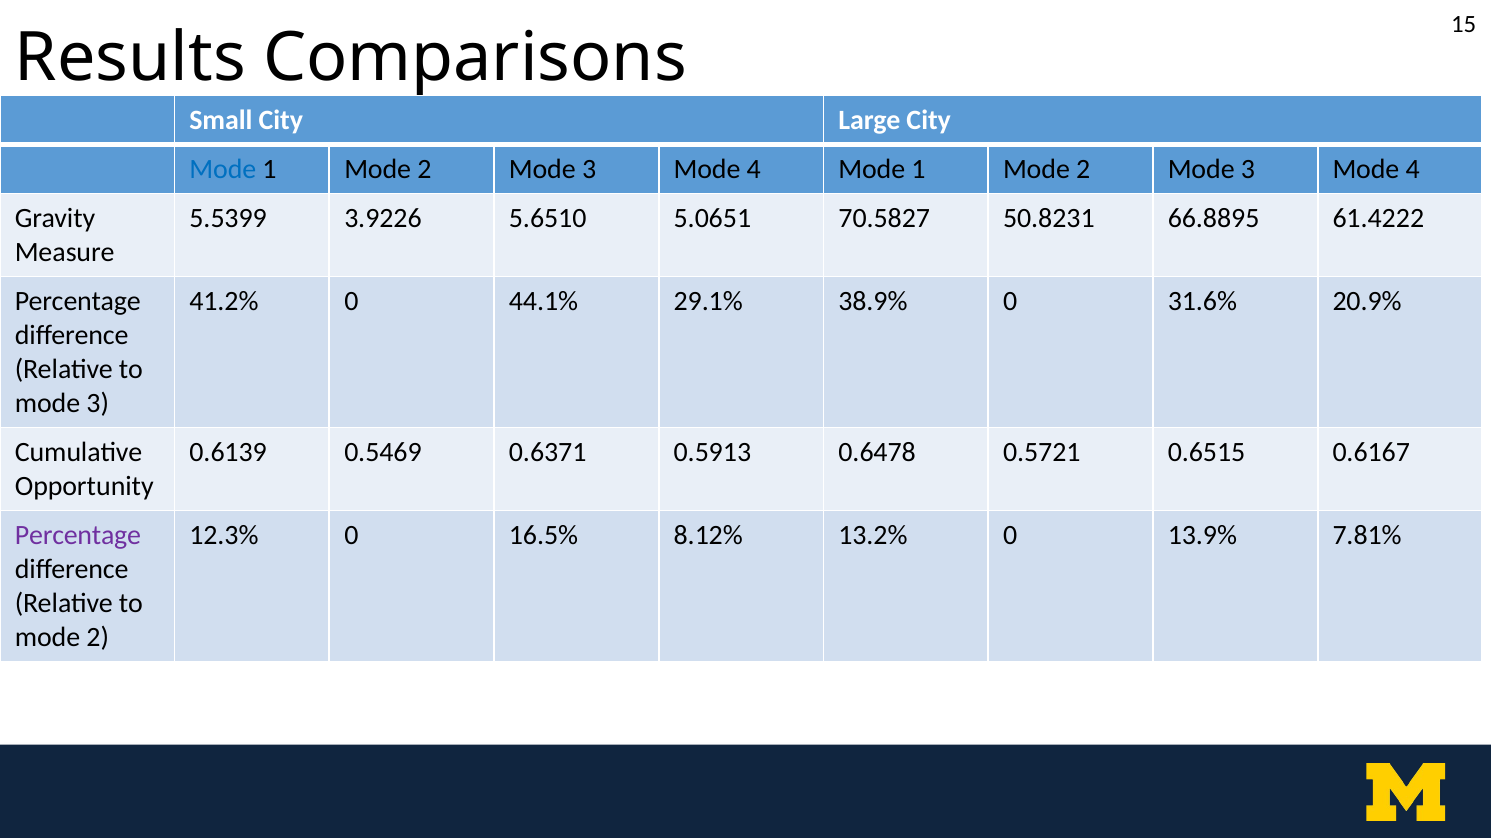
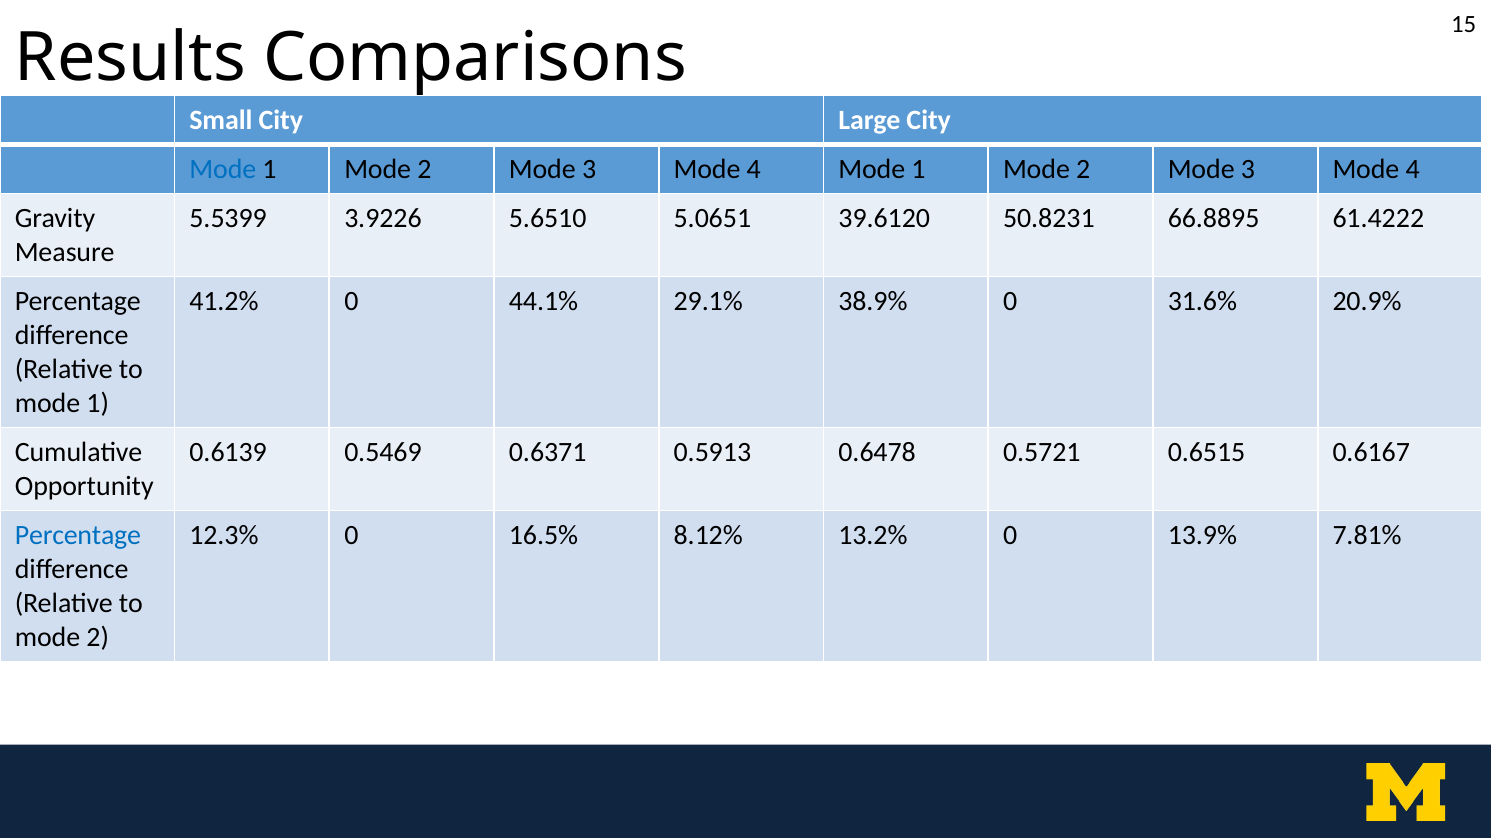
70.5827: 70.5827 -> 39.6120 (884, 219)
3: 3 -> 1 (98, 404)
Percentage colour: purple -> blue (78, 536)
